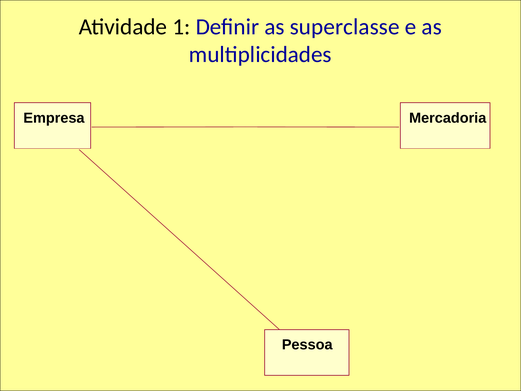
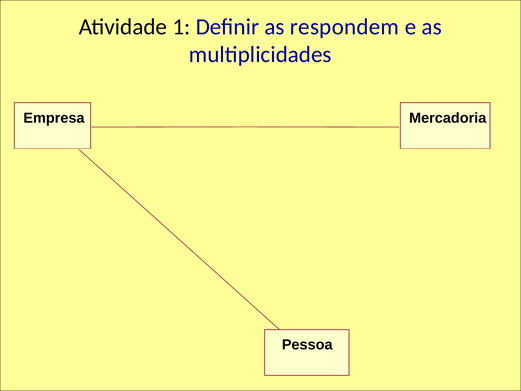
superclasse: superclasse -> respondem (345, 27)
